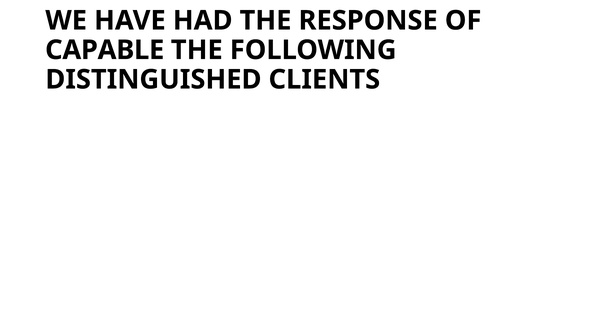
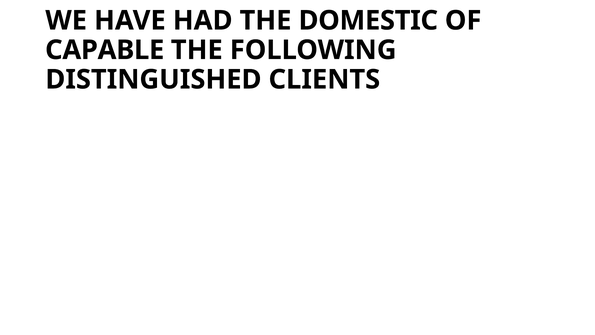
RESPONSE: RESPONSE -> DOMESTIC (368, 21)
